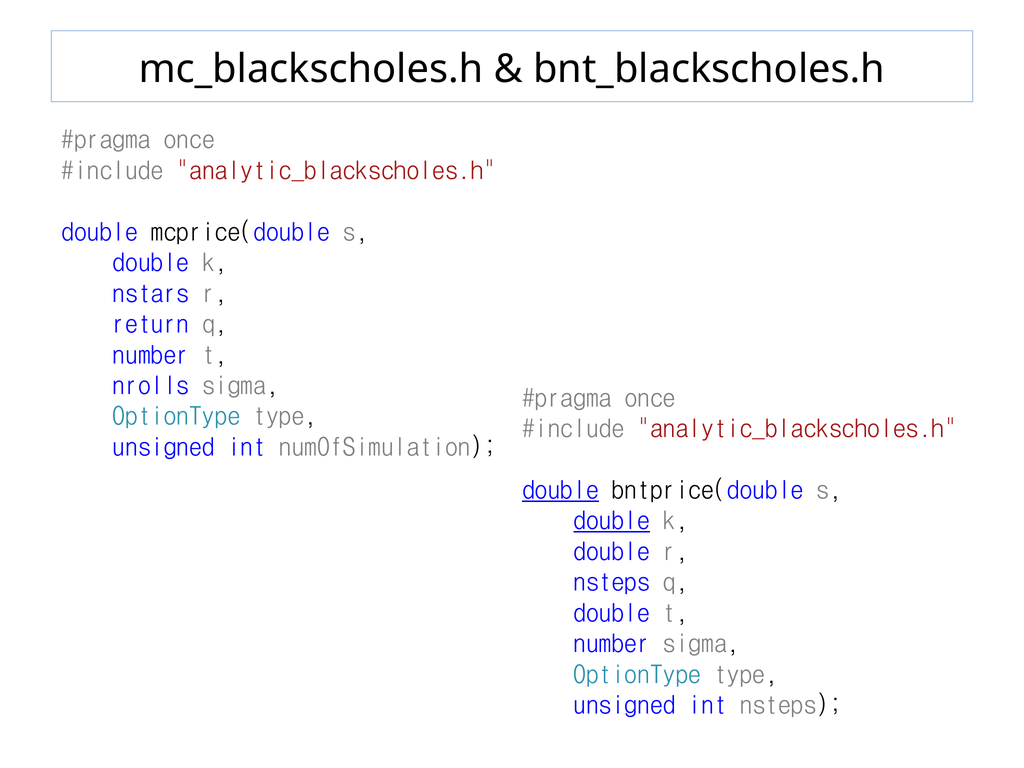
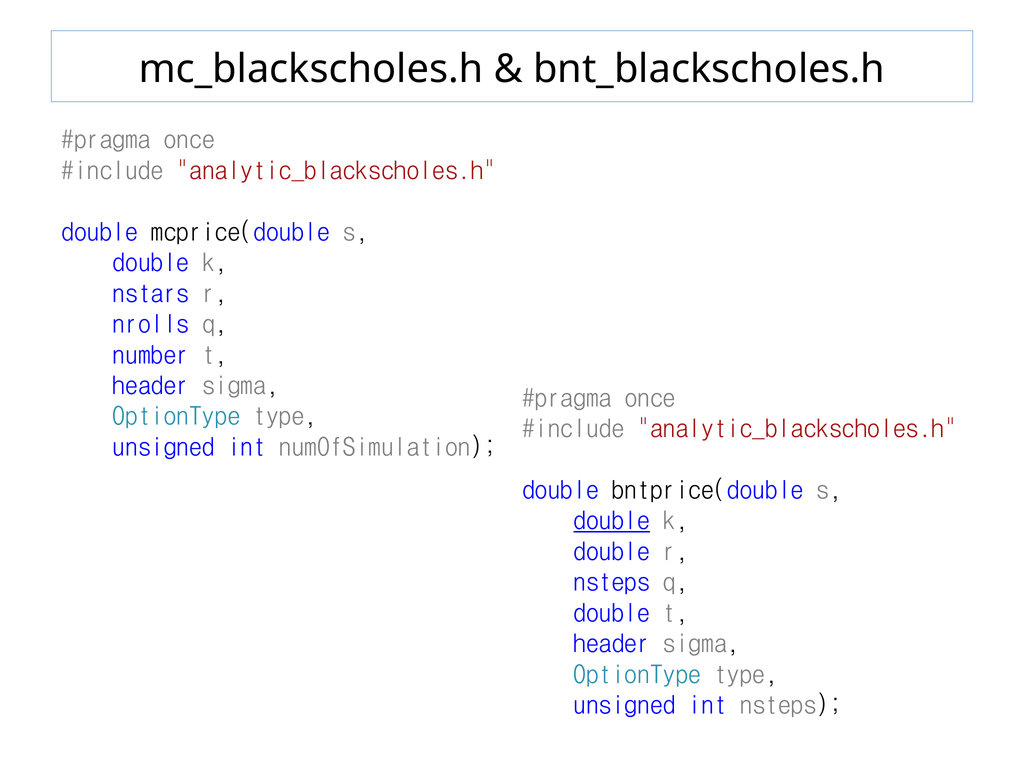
return: return -> nrolls (151, 324)
nrolls: nrolls -> header (151, 386)
double underline: present -> none (560, 490)
number: number -> header (612, 644)
